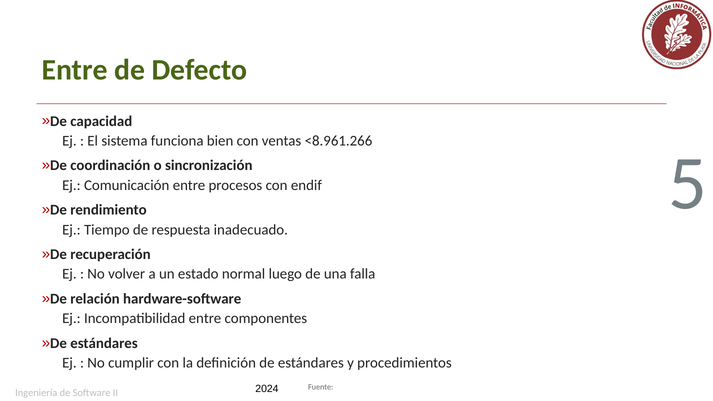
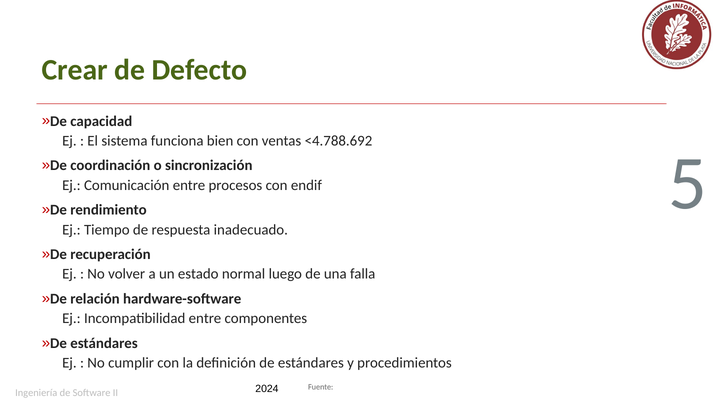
Entre: Entre -> Crear (75, 70)
<8.961.266: <8.961.266 -> <4.788.692 (338, 141)
